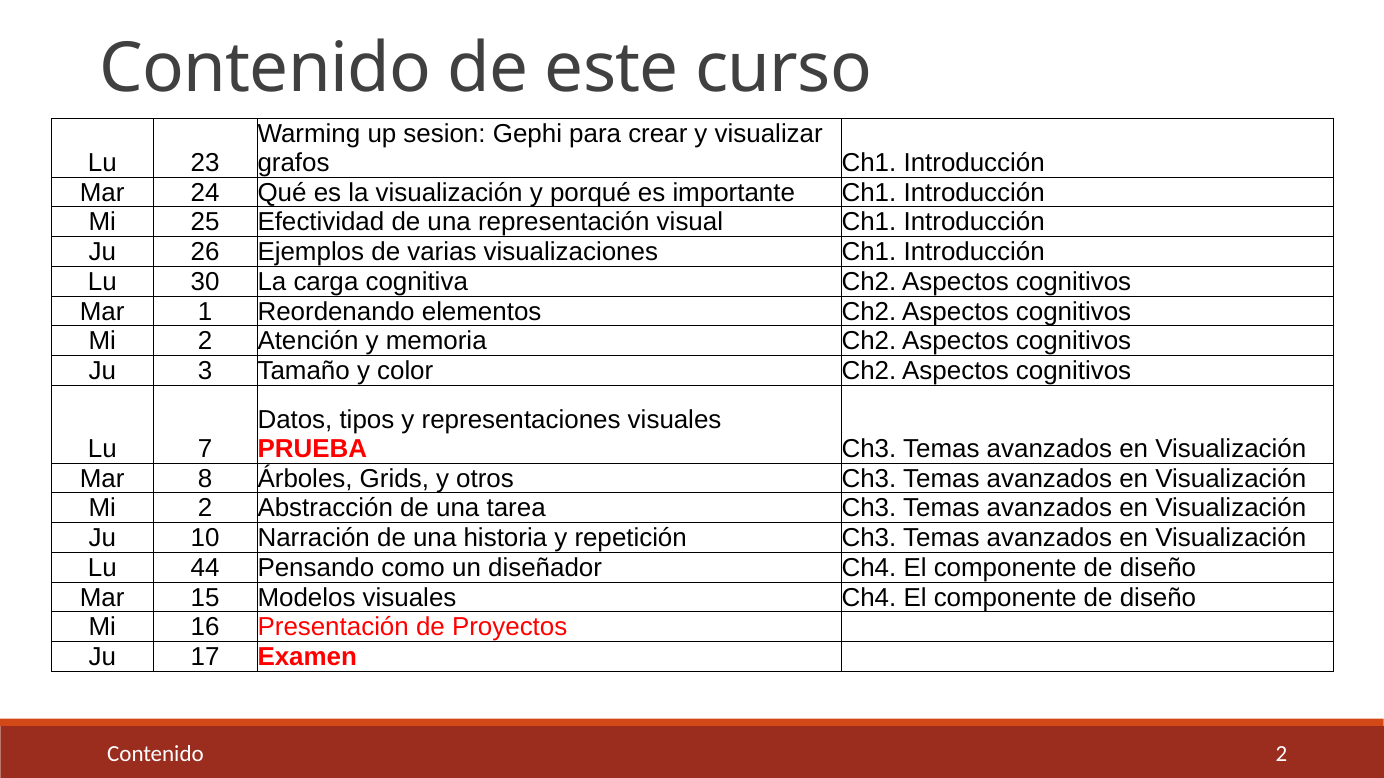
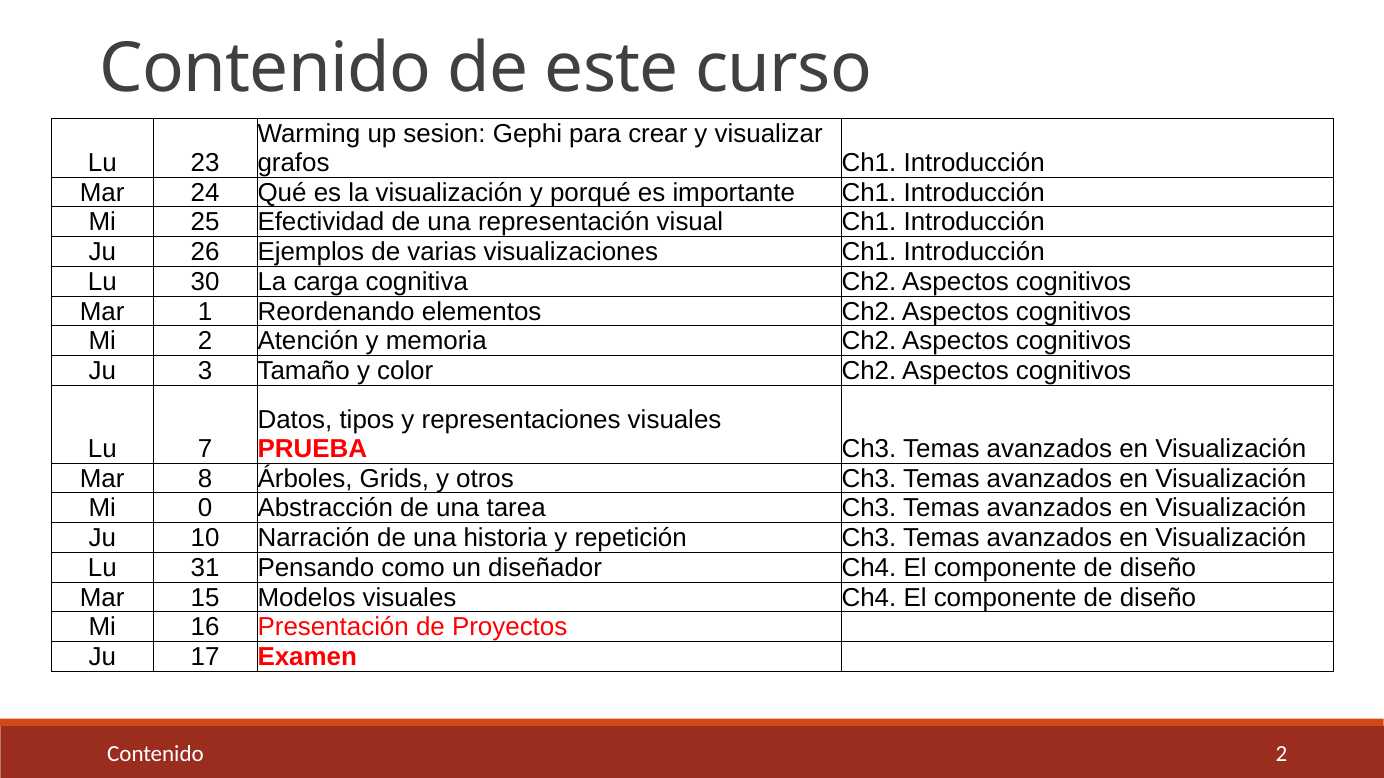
2: 2 -> 0 (205, 509)
44: 44 -> 31 (205, 568)
